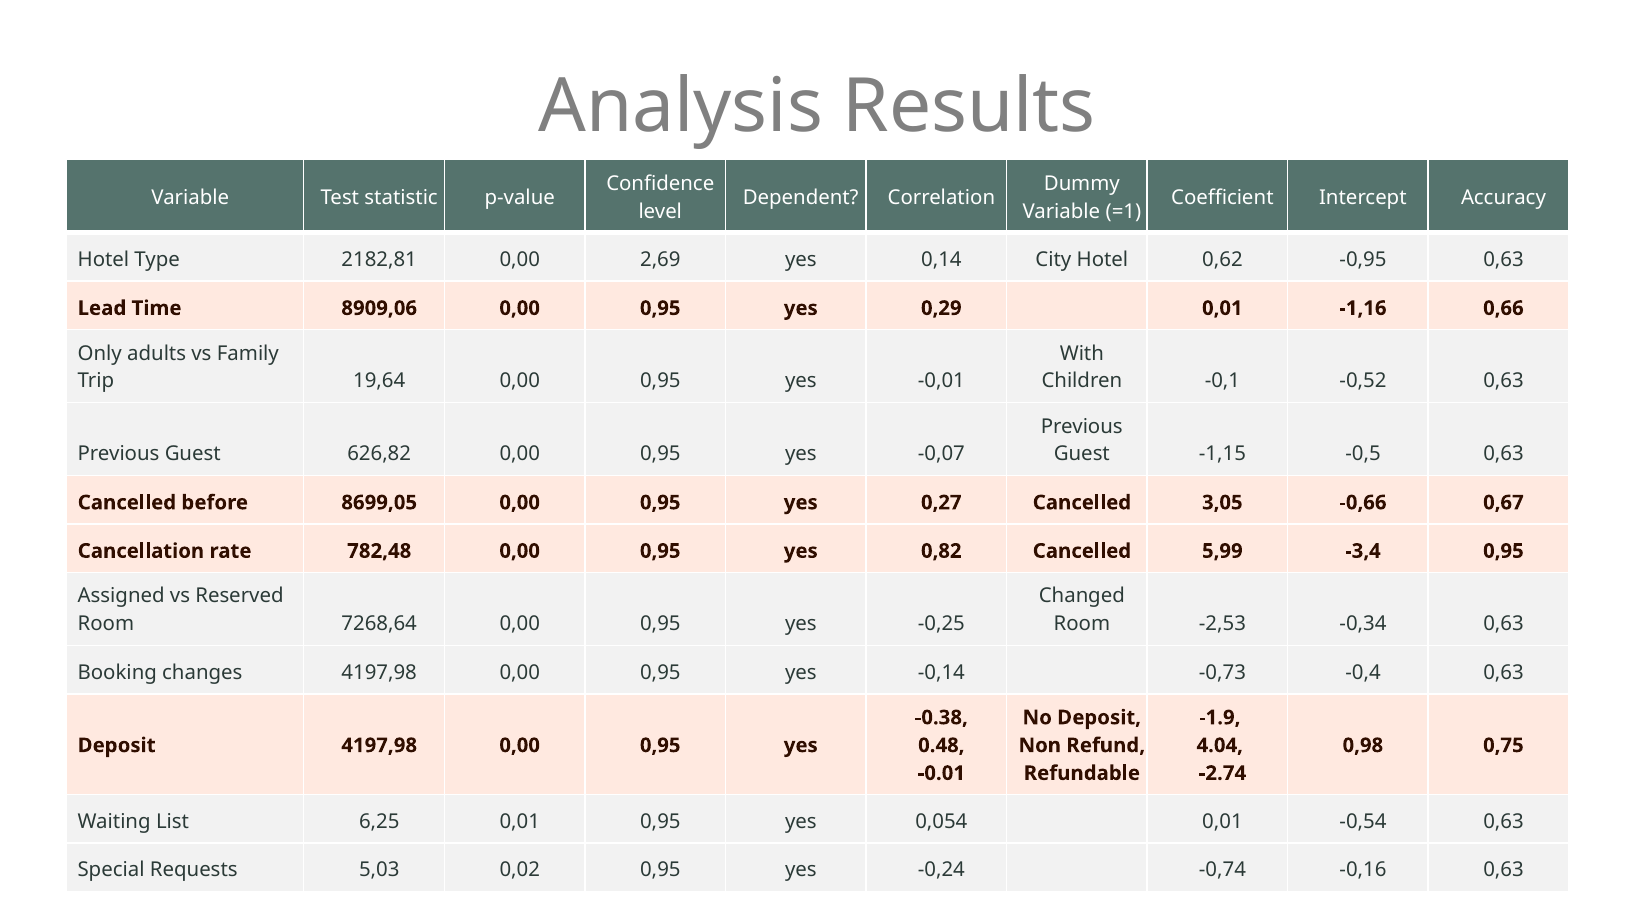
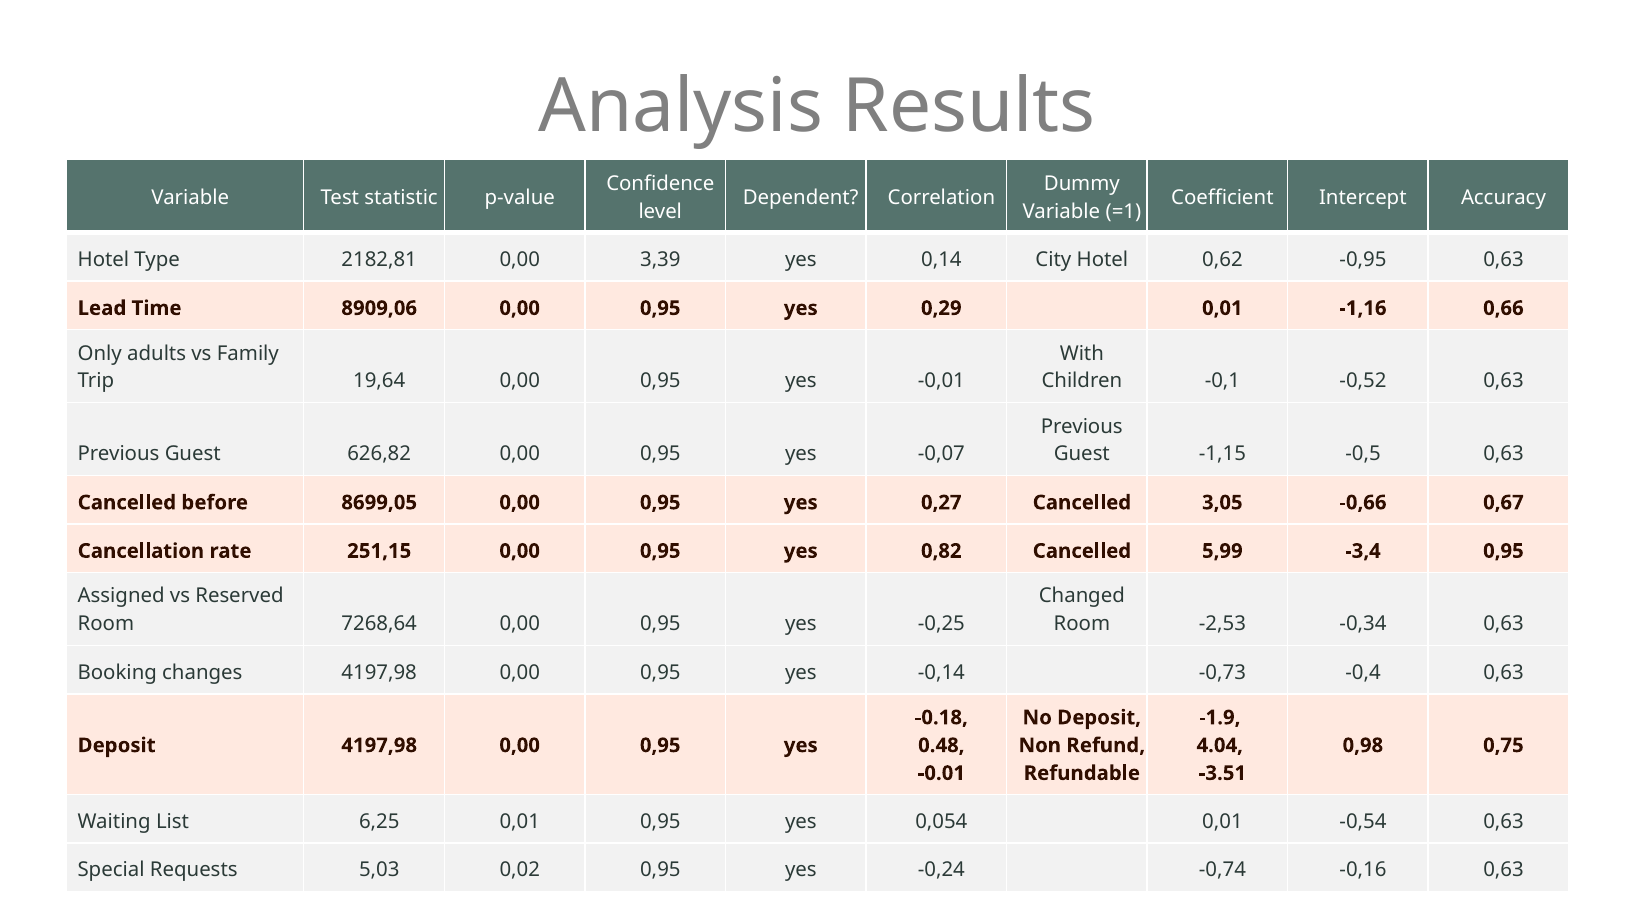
2,69: 2,69 -> 3,39 (660, 260)
782,48: 782,48 -> 251,15 (379, 551)
-0.38: -0.38 -> -0.18 (941, 717)
-2.74: -2.74 -> -3.51 (1222, 773)
